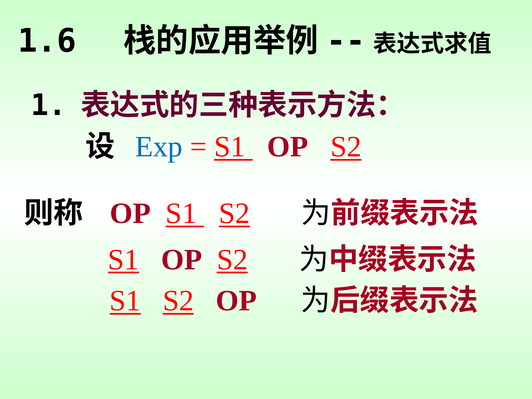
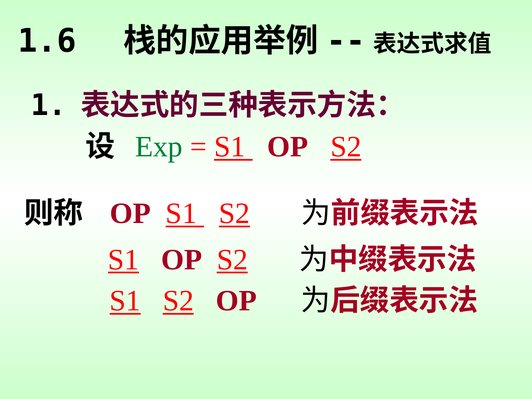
Exp colour: blue -> green (159, 147)
